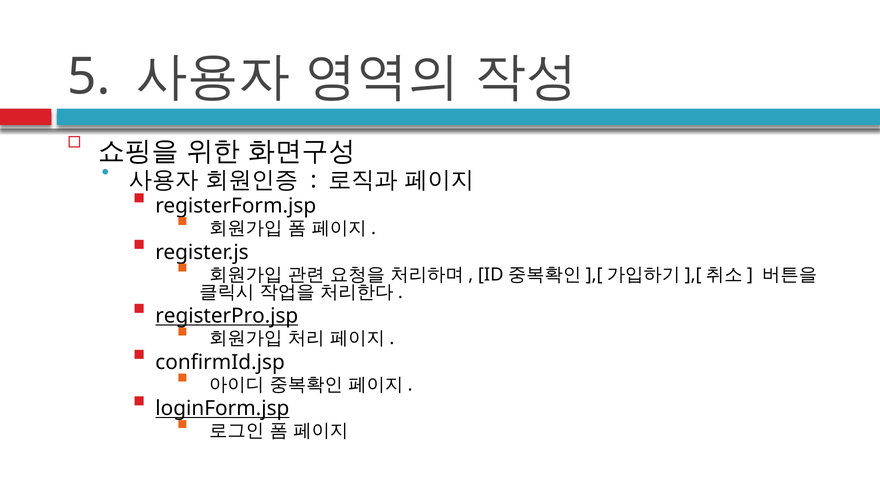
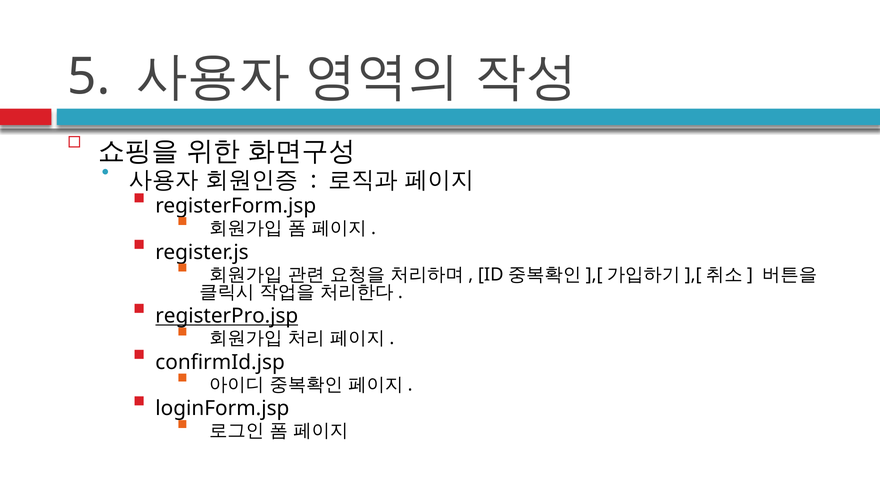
loginForm.jsp underline: present -> none (222, 409)
